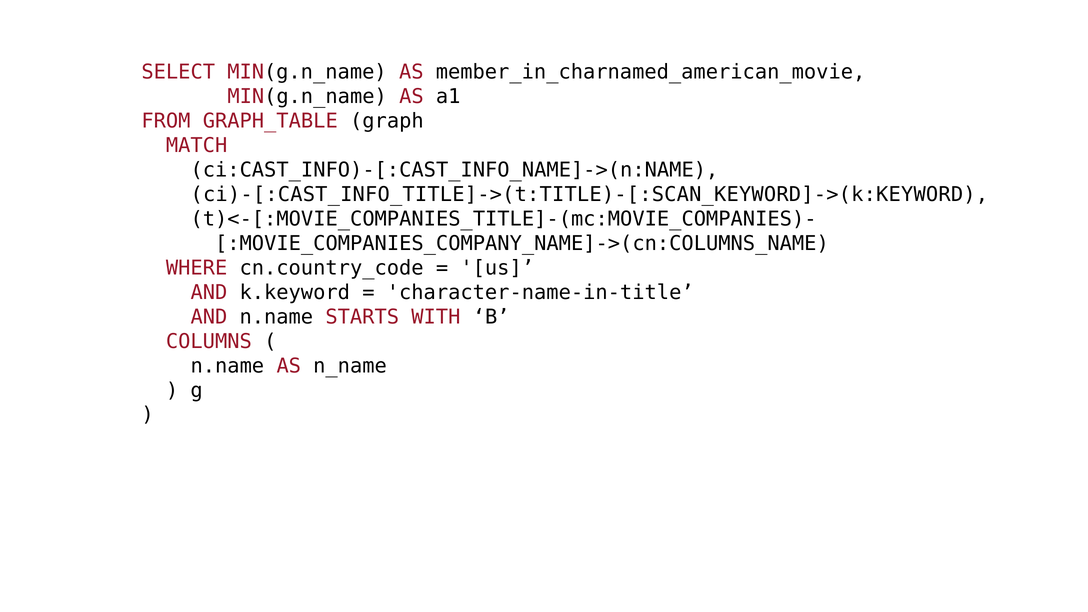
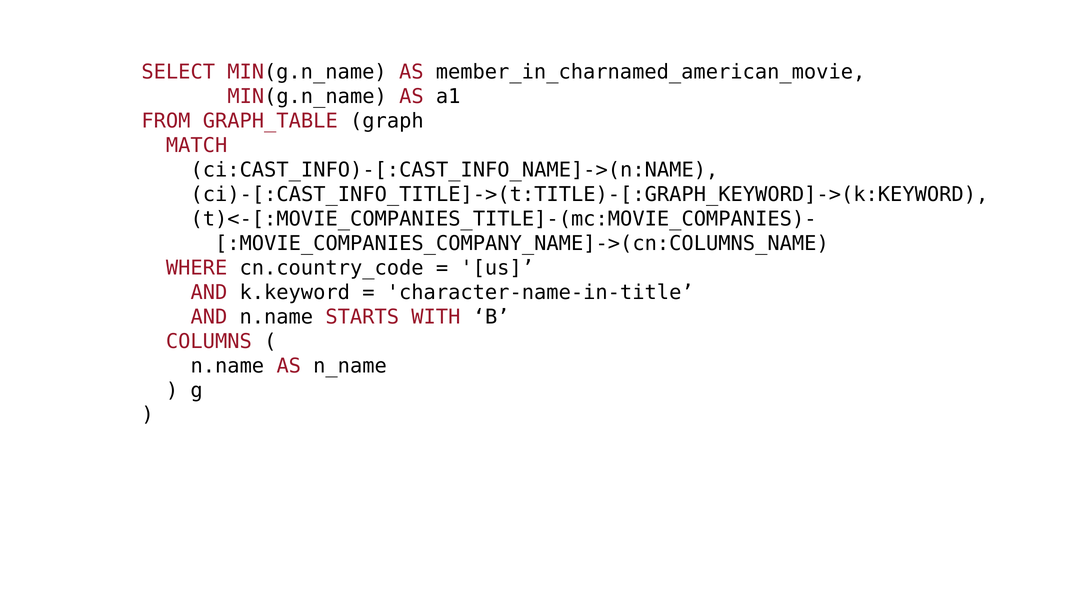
ci)-[:CAST_INFO_TITLE]->(t:TITLE)-[:SCAN_KEYWORD]->(k:KEYWORD: ci)-[:CAST_INFO_TITLE]->(t:TITLE)-[:SCAN_KEYWORD]->(k:KEYWORD -> ci)-[:CAST_INFO_TITLE]->(t:TITLE)-[:GRAPH_KEYWORD]->(k:KEYWORD (589, 194)
